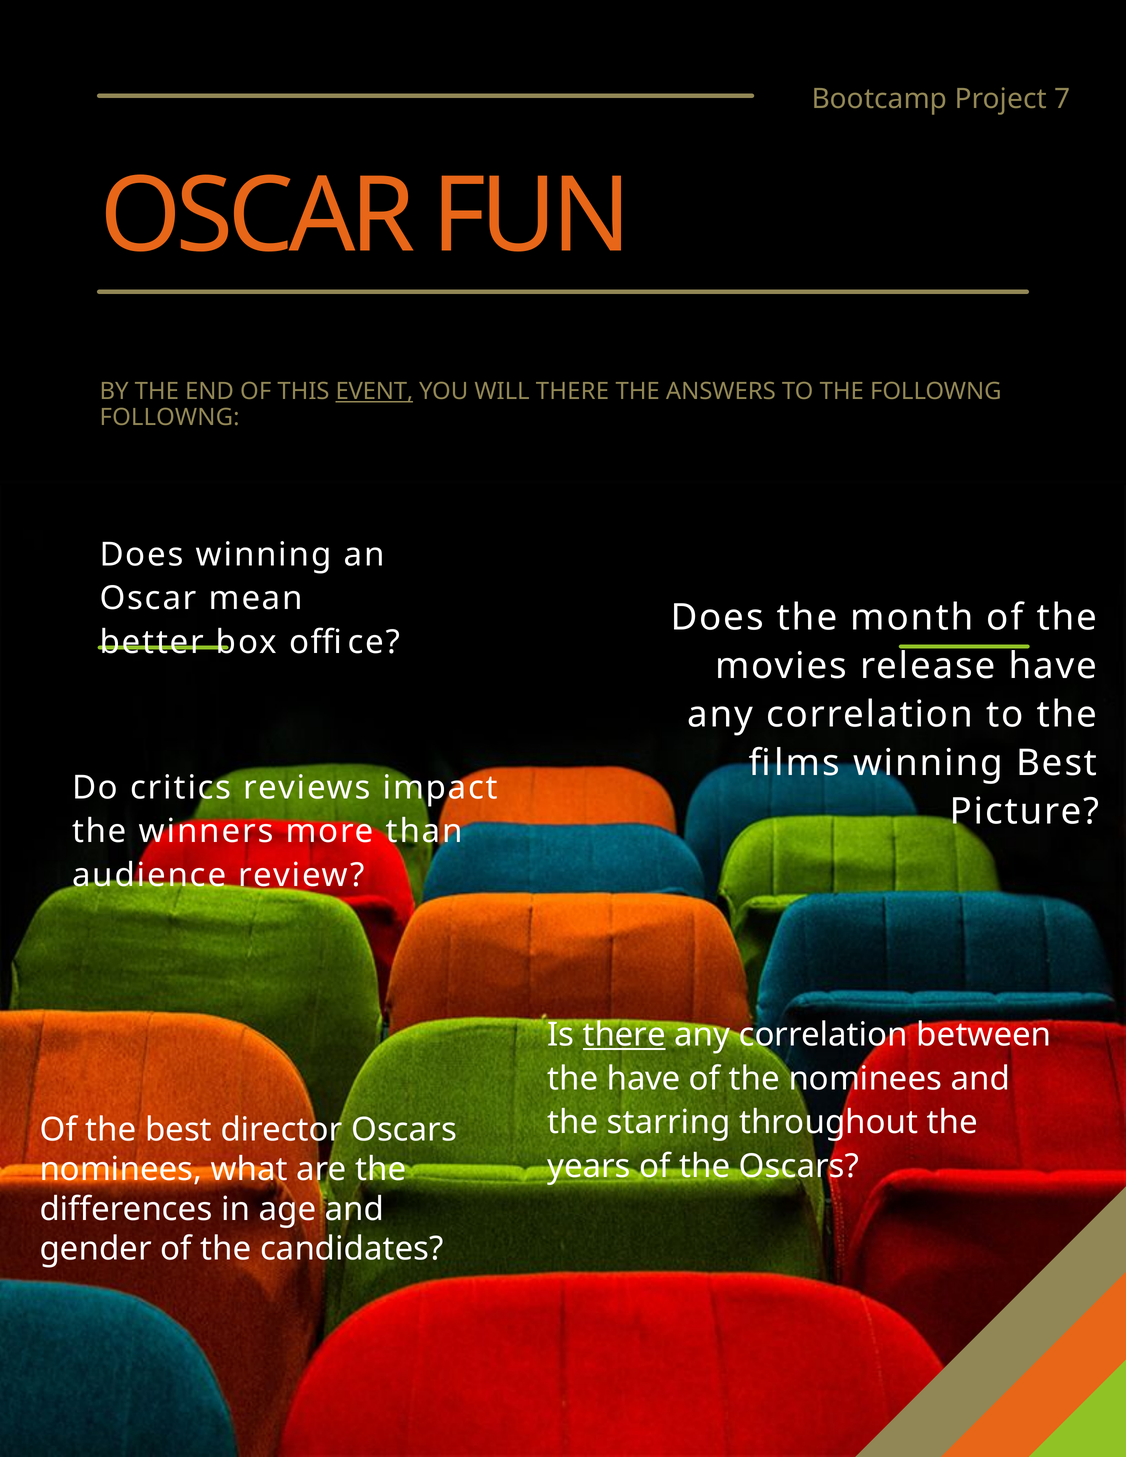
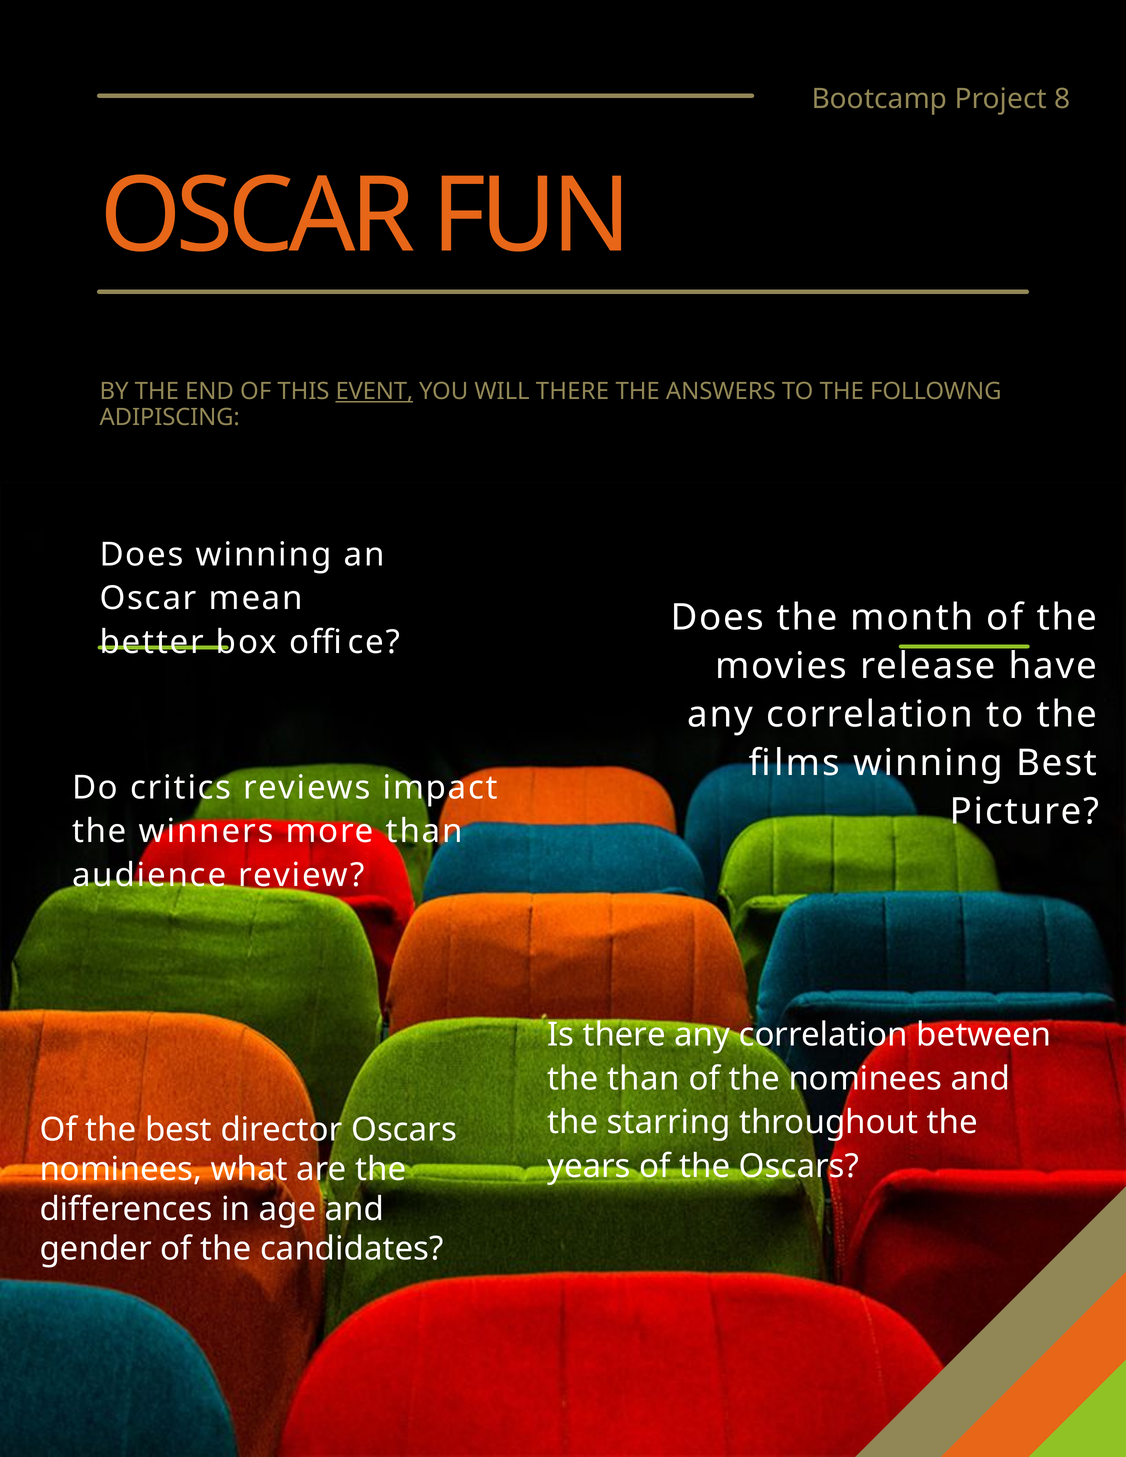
7: 7 -> 8 (1062, 99)
FOLLOWNG: FOLLOWNG -> ADIPISCING (170, 417)
there underline: present -> none (624, 1035)
the have: have -> than (643, 1079)
